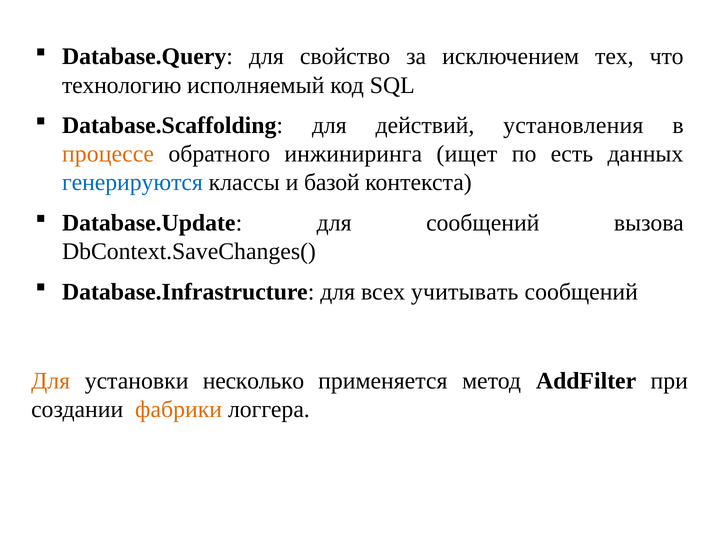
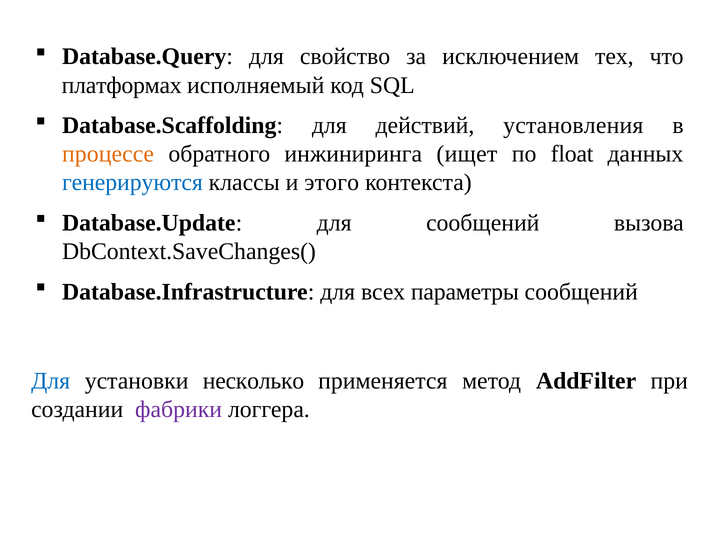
технологию: технологию -> платформах (122, 85)
есть: есть -> float (572, 154)
базой: базой -> этого (332, 183)
учитывать: учитывать -> параметры (465, 292)
Для colour: orange -> blue (51, 381)
фабрики colour: orange -> purple (179, 409)
